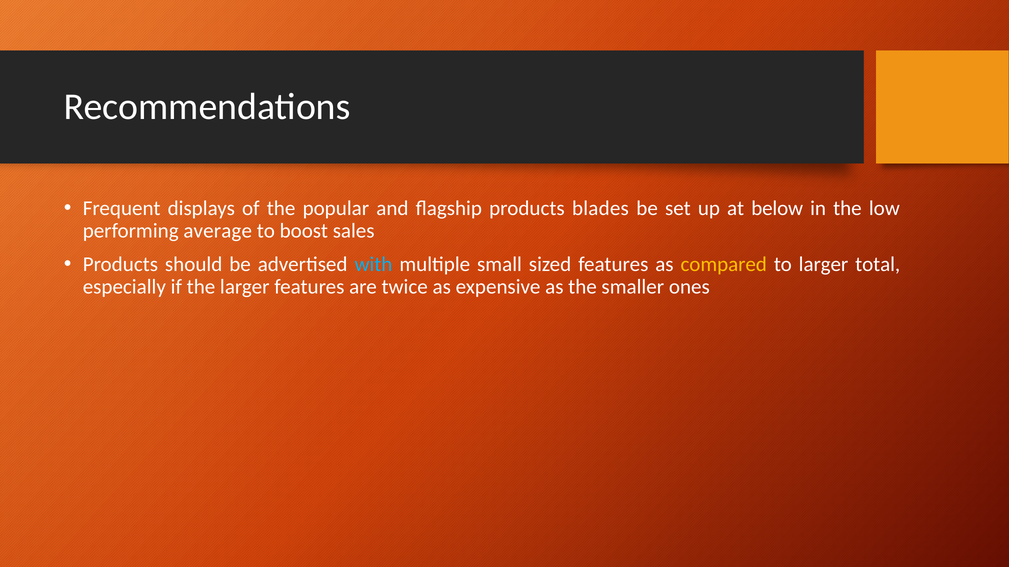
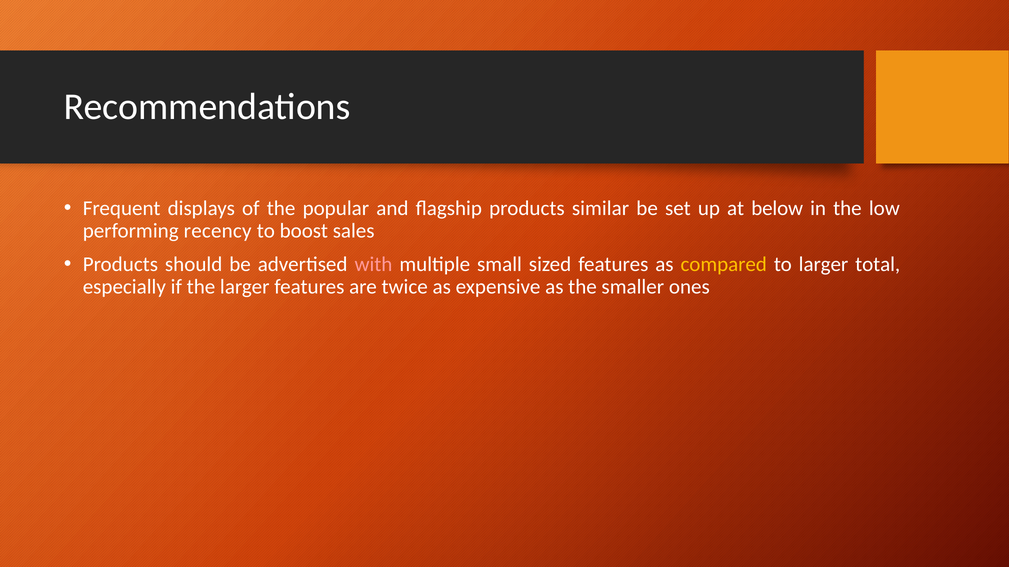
blades: blades -> similar (601, 208)
average: average -> recency (218, 231)
with colour: light blue -> pink (373, 264)
